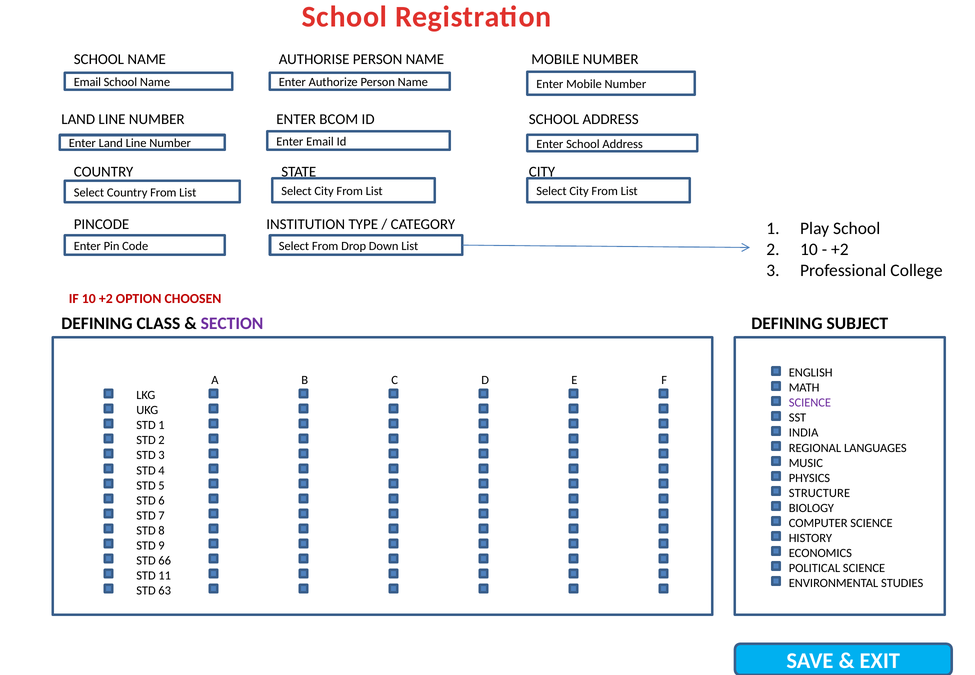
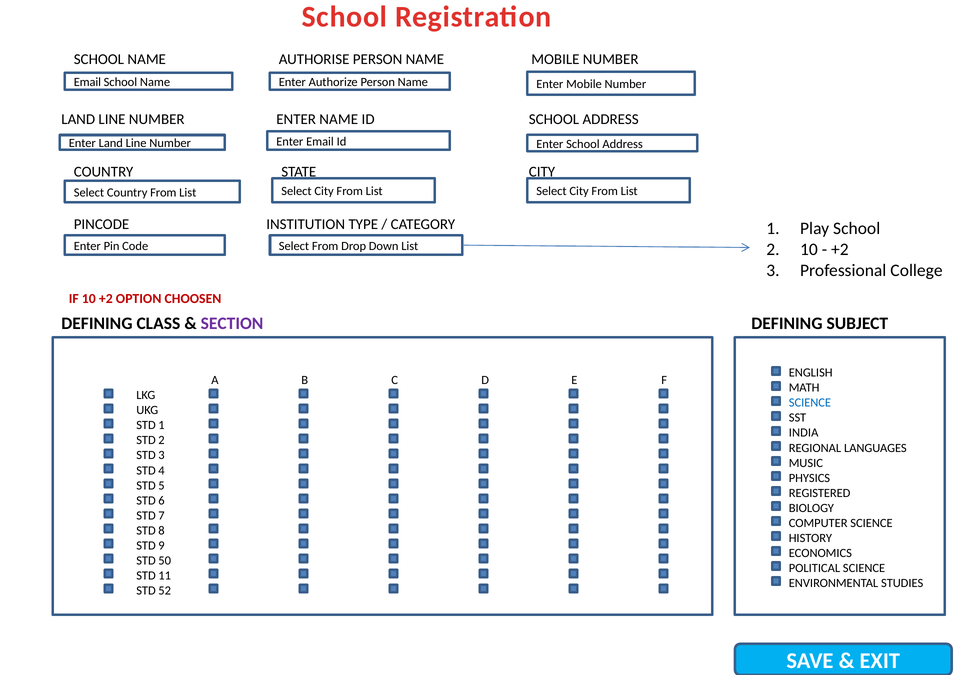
ENTER BCOM: BCOM -> NAME (339, 119)
SCIENCE colour: purple -> blue (810, 403)
STRUCTURE: STRUCTURE -> REGISTERED (820, 493)
66: 66 -> 50 (165, 561)
63: 63 -> 52 (165, 591)
